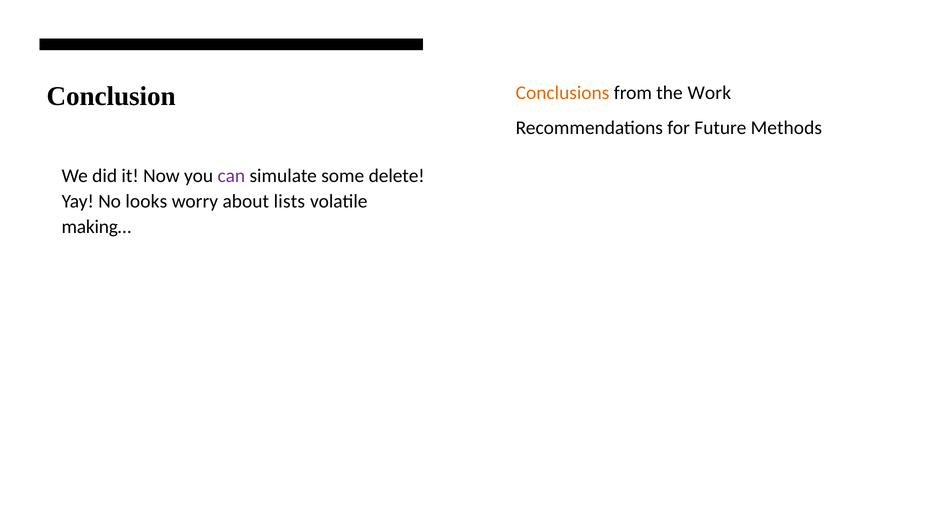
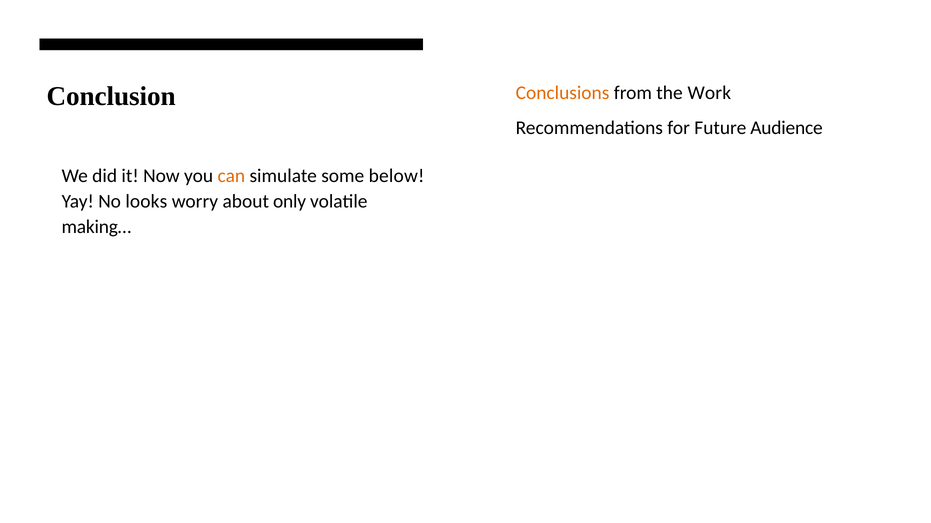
Methods: Methods -> Audience (786, 128)
can colour: purple -> orange (231, 176)
delete: delete -> below (397, 176)
lists: lists -> only (290, 202)
